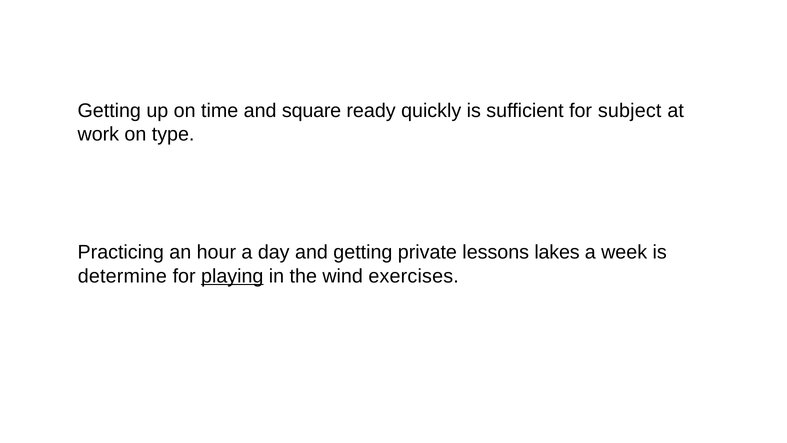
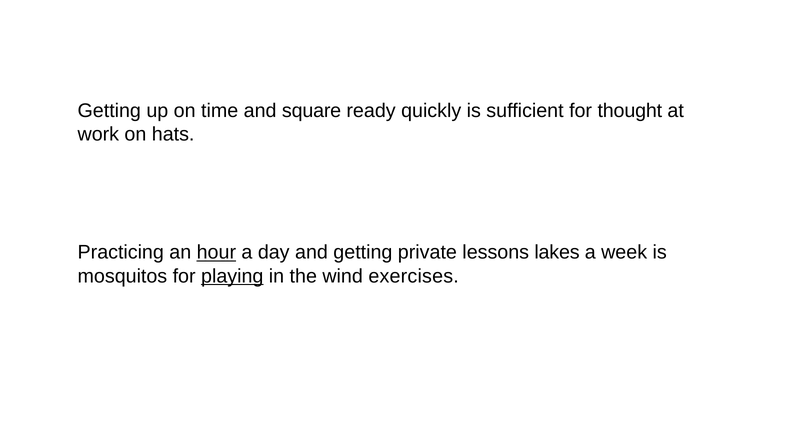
subject: subject -> thought (630, 111)
type: type -> hats (173, 134)
hour underline: none -> present (216, 252)
determine: determine -> mosquitos (122, 276)
